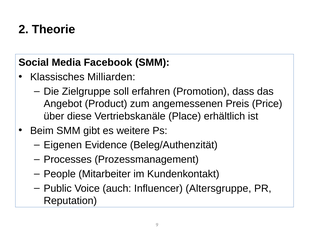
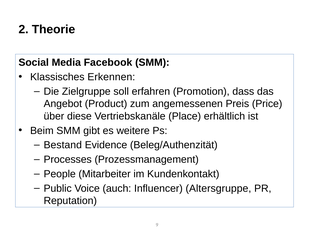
Milliarden: Milliarden -> Erkennen (111, 77)
Eigenen: Eigenen -> Bestand (63, 145)
